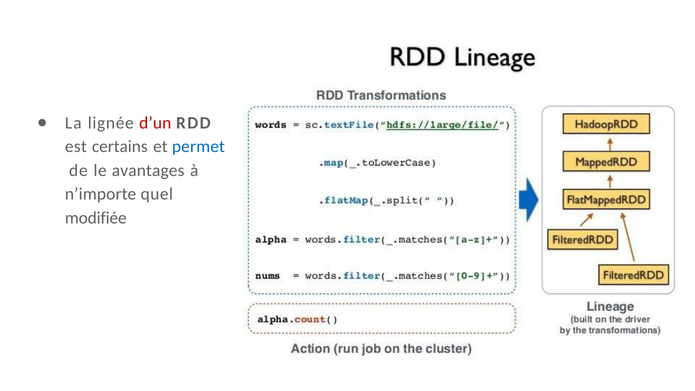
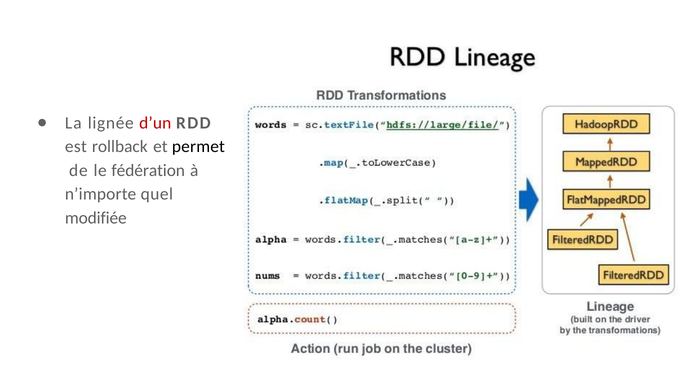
certains: certains -> rollback (120, 147)
permet colour: blue -> black (198, 147)
avantages: avantages -> fédération (148, 170)
